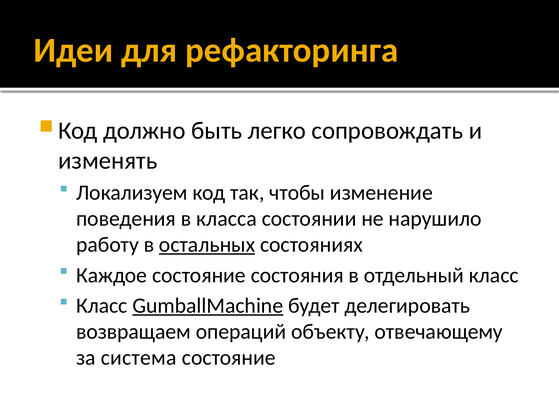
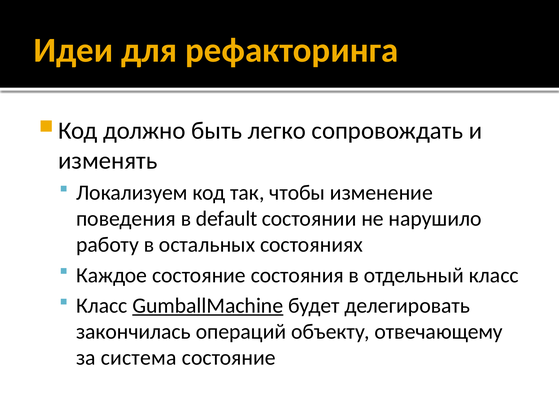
класса: класса -> default (227, 219)
остальных underline: present -> none (207, 245)
возвращаем: возвращаем -> закончилась (133, 332)
